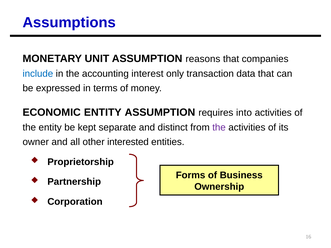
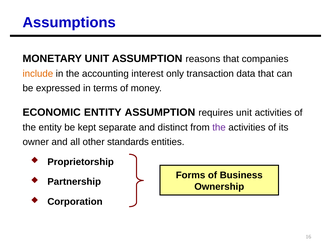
include colour: blue -> orange (38, 74)
requires into: into -> unit (244, 113)
interested: interested -> standards (128, 142)
